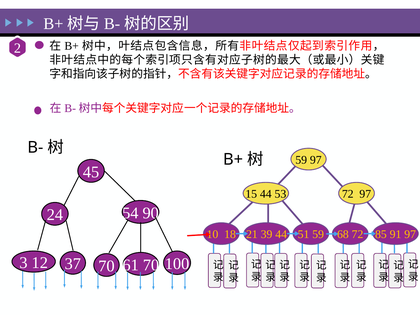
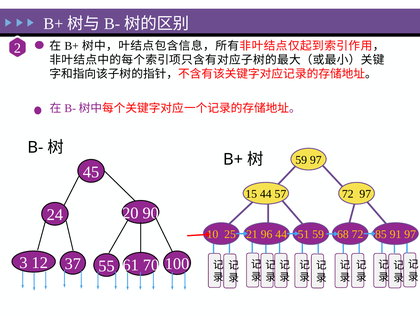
53: 53 -> 57 (280, 194)
54: 54 -> 20 (130, 213)
18: 18 -> 25 (230, 234)
39: 39 -> 96 (267, 234)
37 70: 70 -> 55 (106, 266)
